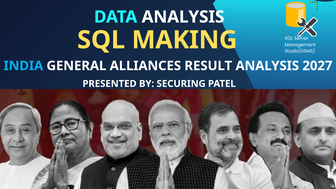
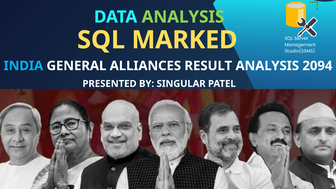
ANALYSIS colour: white -> light green (183, 17)
MAKING: MAKING -> MARKED (185, 40)
2027: 2027 -> 2094 (317, 66)
SECURING: SECURING -> SINGULAR (181, 84)
